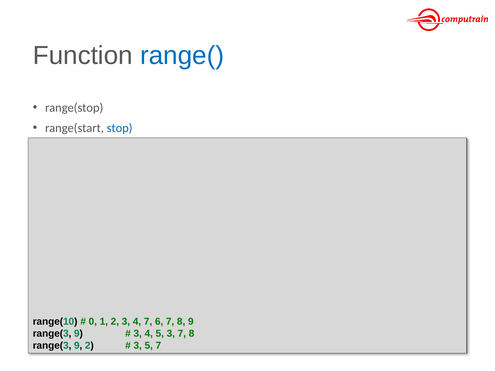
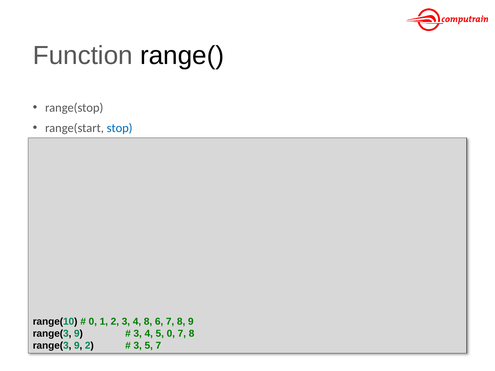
range( colour: blue -> black (182, 55)
4 7: 7 -> 8 (148, 322)
5 3: 3 -> 0 (171, 334)
